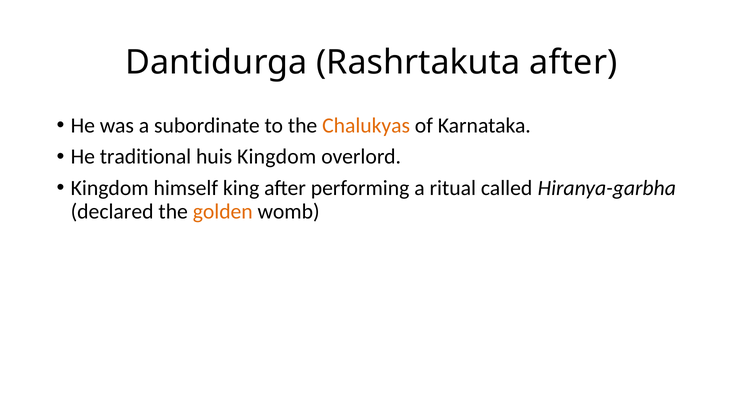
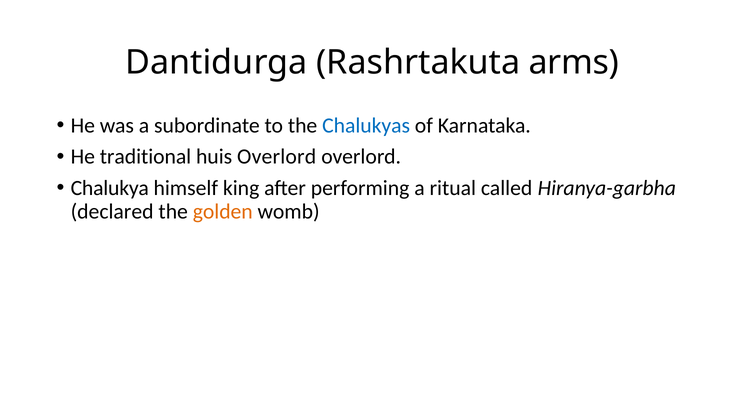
Rashrtakuta after: after -> arms (574, 62)
Chalukyas colour: orange -> blue (366, 126)
huis Kingdom: Kingdom -> Overlord (277, 157)
Kingdom: Kingdom -> Chalukya (110, 188)
